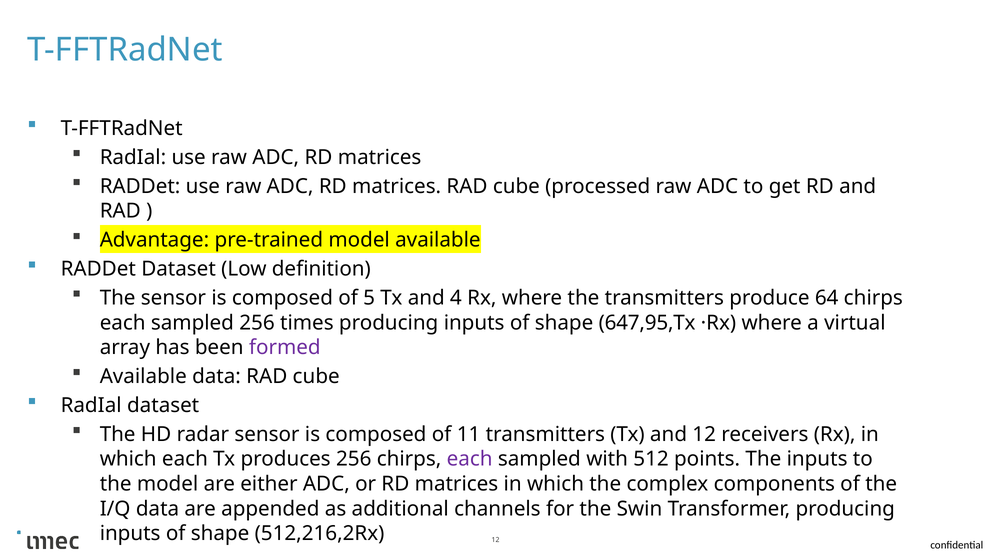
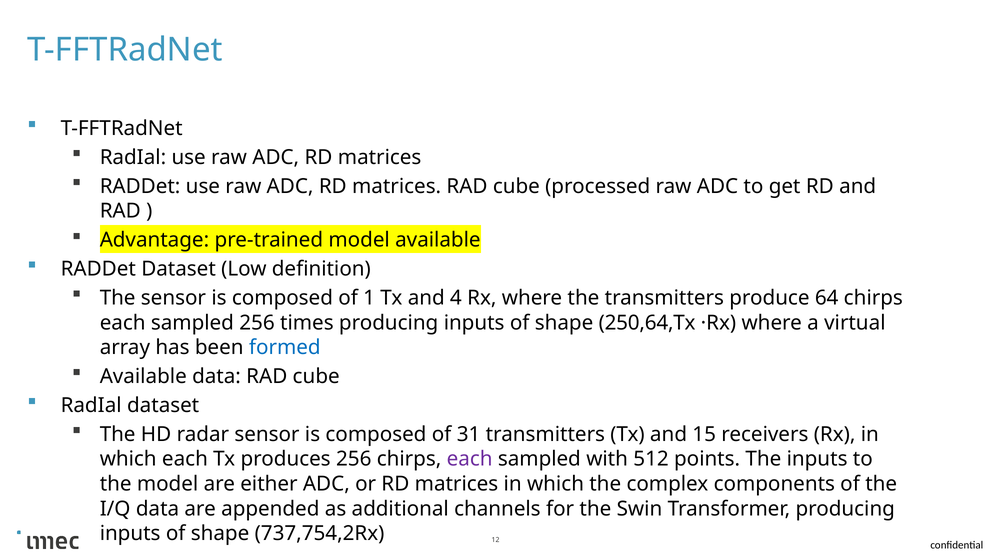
5: 5 -> 1 (369, 298)
647,95,Tx: 647,95,Tx -> 250,64,Tx (647, 322)
formed colour: purple -> blue (285, 347)
11: 11 -> 31 (469, 434)
and 12: 12 -> 15 (704, 434)
512,216,2Rx: 512,216,2Rx -> 737,754,2Rx (320, 533)
